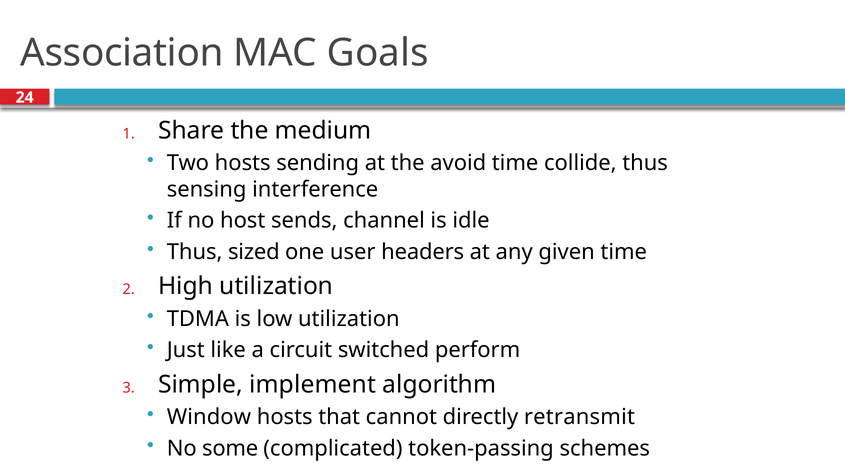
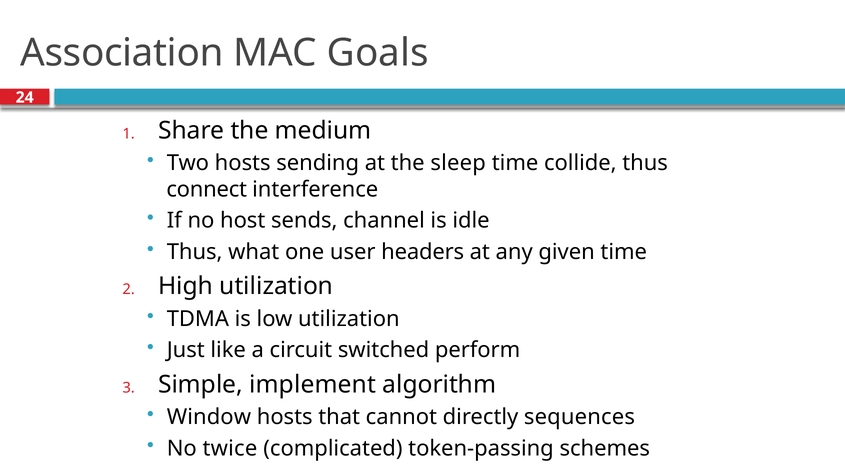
avoid: avoid -> sleep (458, 163)
sensing: sensing -> connect (207, 190)
sized: sized -> what (254, 252)
retransmit: retransmit -> sequences (579, 417)
some: some -> twice (230, 449)
